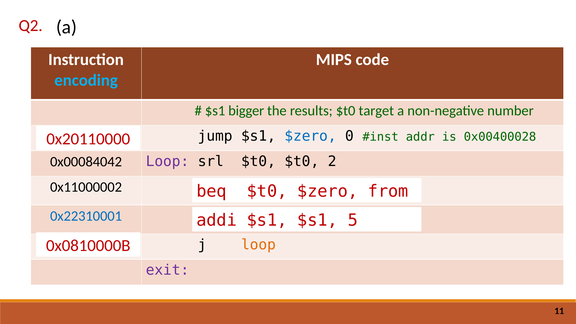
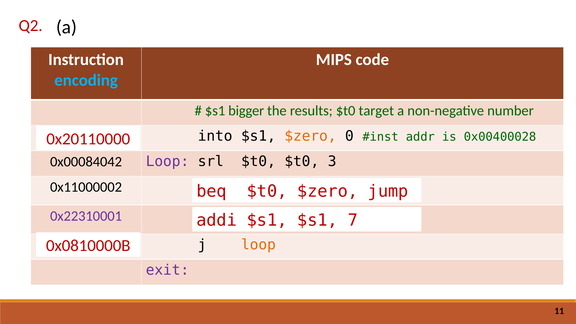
jump: jump -> into (215, 136)
$zero colour: blue -> orange (310, 136)
2: 2 -> 3 (332, 161)
from: from -> jump (388, 191)
0x22310001 colour: blue -> purple (86, 216)
5: 5 -> 7 (353, 220)
